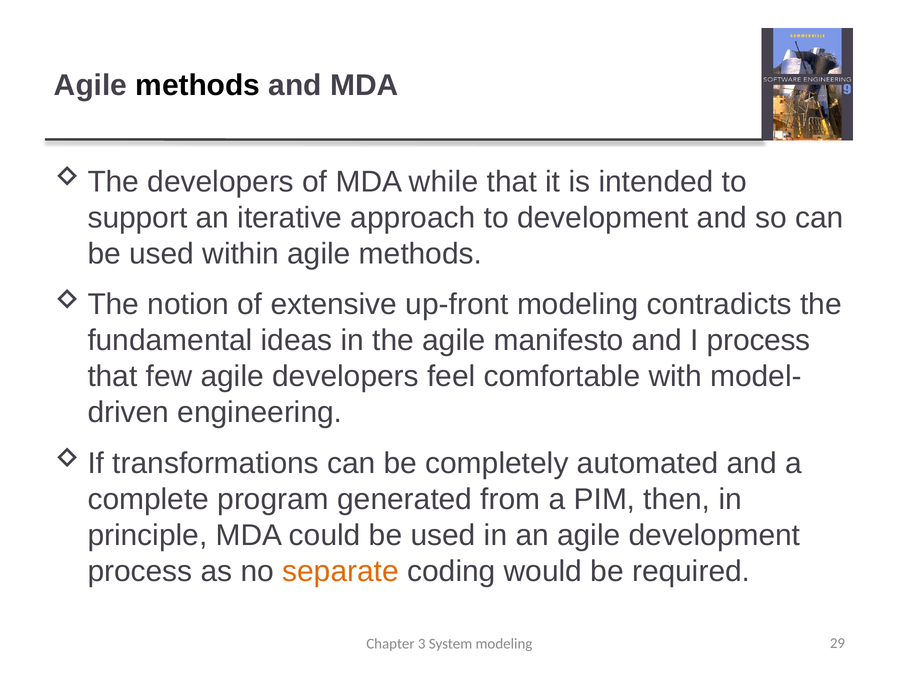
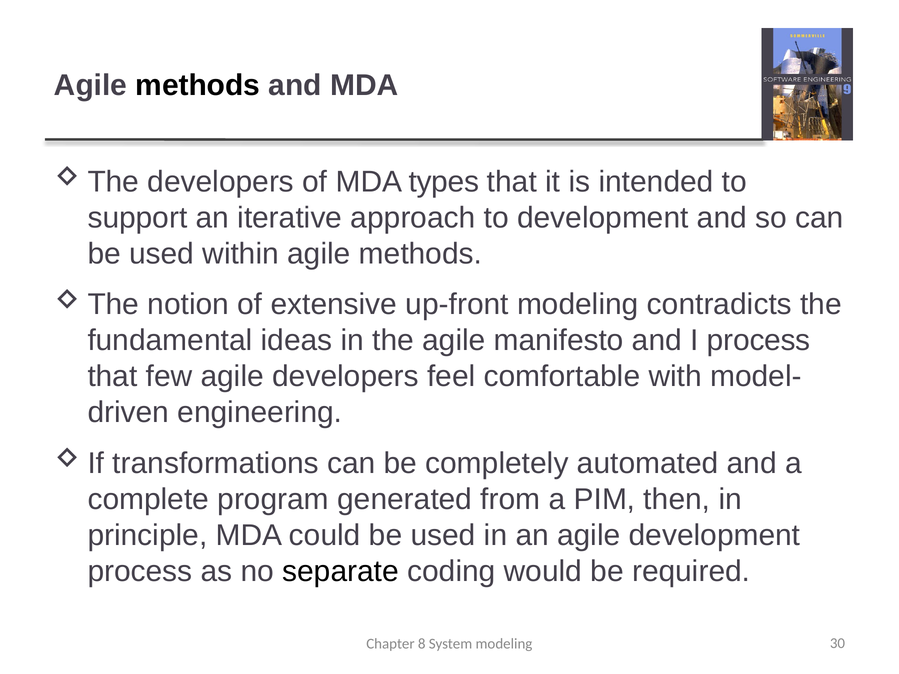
while: while -> types (444, 182)
separate colour: orange -> black (341, 571)
3: 3 -> 8 (422, 644)
29: 29 -> 30 (837, 644)
